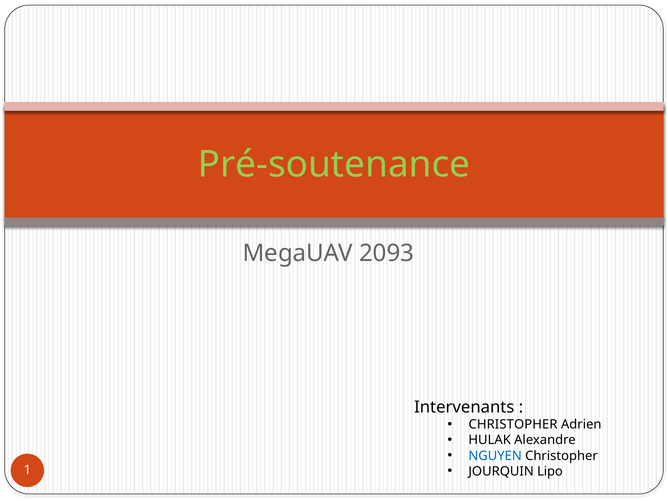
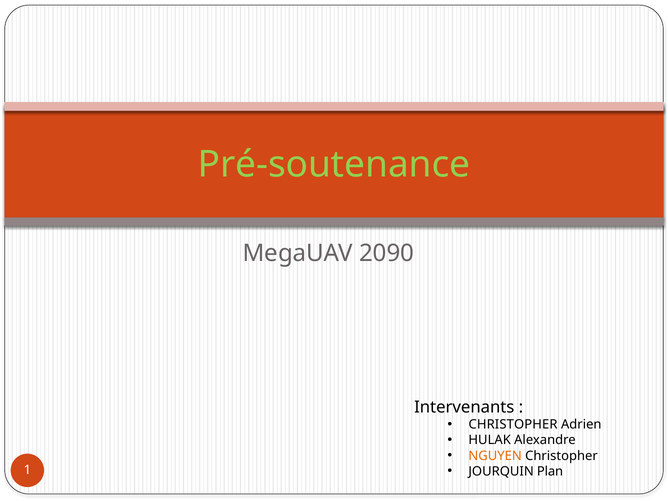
2093: 2093 -> 2090 (387, 253)
NGUYEN colour: blue -> orange (495, 456)
Lipo: Lipo -> Plan (550, 471)
